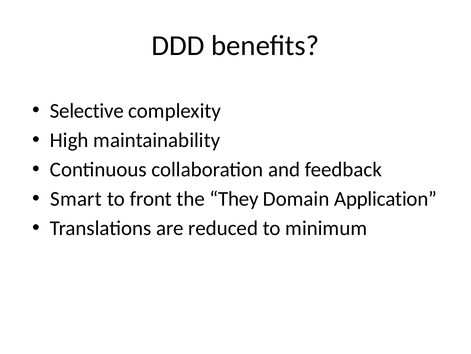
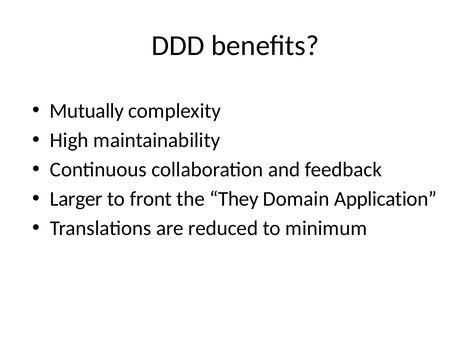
Selective: Selective -> Mutually (87, 111)
Smart: Smart -> Larger (76, 199)
